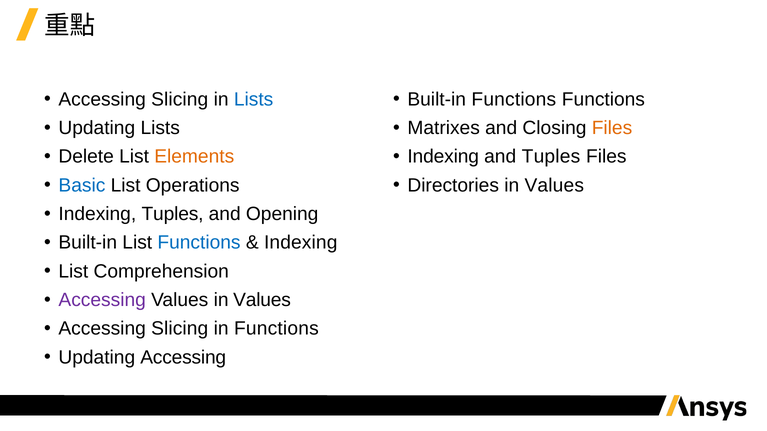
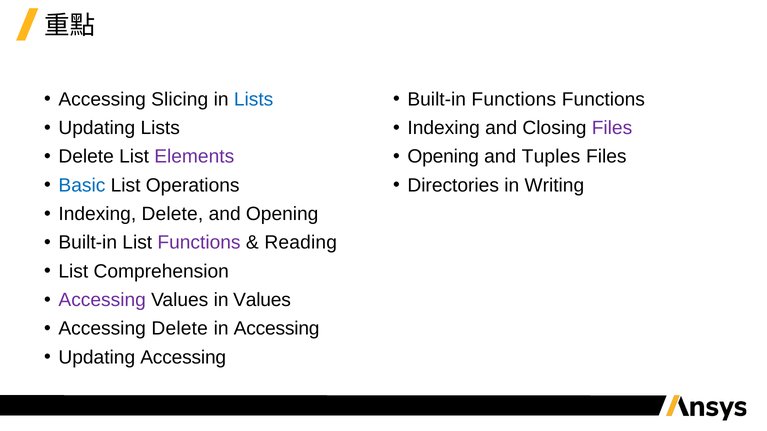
Matrixes: Matrixes -> Indexing (444, 128)
Files colour: orange -> purple (612, 128)
Elements colour: orange -> purple (194, 157)
Indexing: Indexing -> Opening (443, 157)
Directories in Values: Values -> Writing (554, 185)
Indexing Tuples: Tuples -> Delete (172, 214)
Functions colour: blue -> purple (199, 243)
Indexing: Indexing -> Reading (301, 243)
Slicing: Slicing -> Delete (180, 329)
in Functions: Functions -> Accessing (277, 329)
